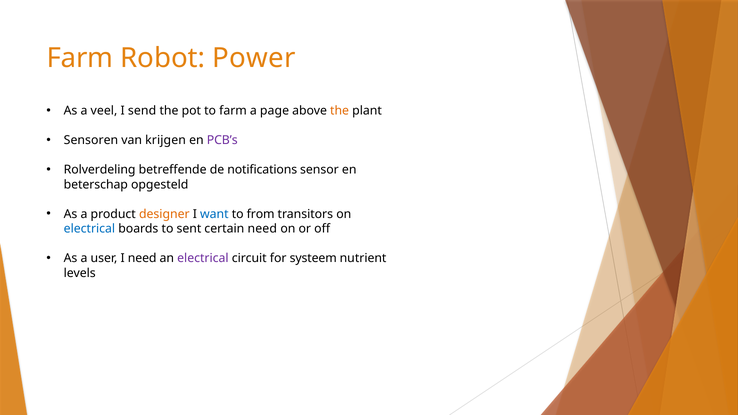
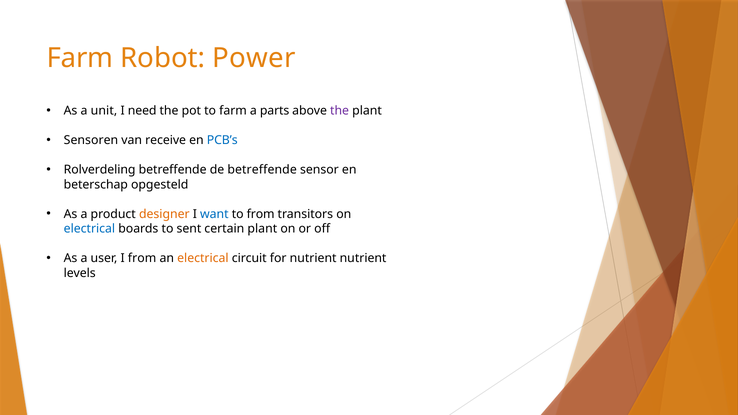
veel: veel -> unit (104, 111)
send: send -> need (142, 111)
page: page -> parts (275, 111)
the colour: orange -> purple (340, 111)
krijgen: krijgen -> receive (166, 140)
PCB’s colour: purple -> blue (222, 140)
de notifications: notifications -> betreffende (262, 170)
certain need: need -> plant (262, 229)
I need: need -> from (142, 258)
electrical colour: purple -> orange (203, 258)
for systeem: systeem -> nutrient (313, 258)
